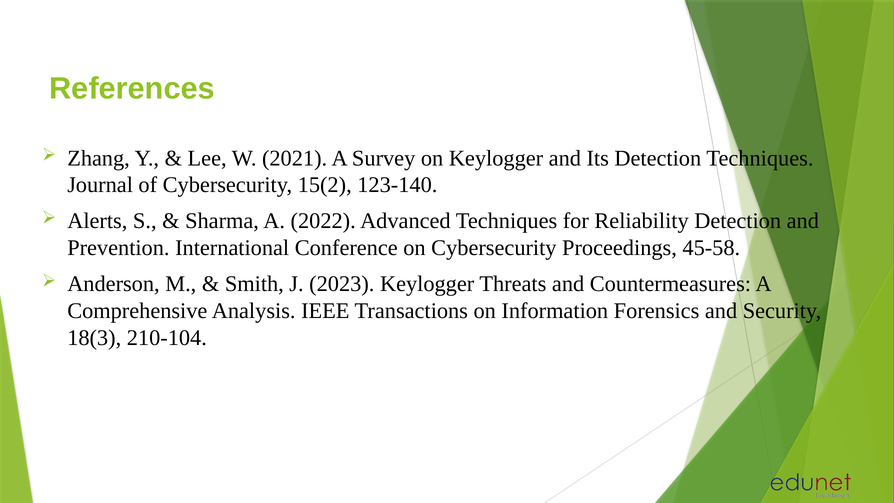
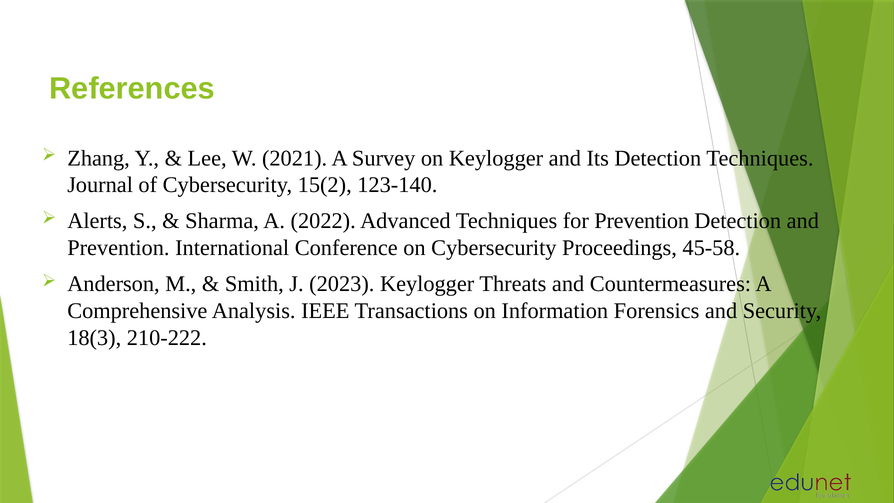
for Reliability: Reliability -> Prevention (642, 221)
210-104: 210-104 -> 210-222 (167, 338)
